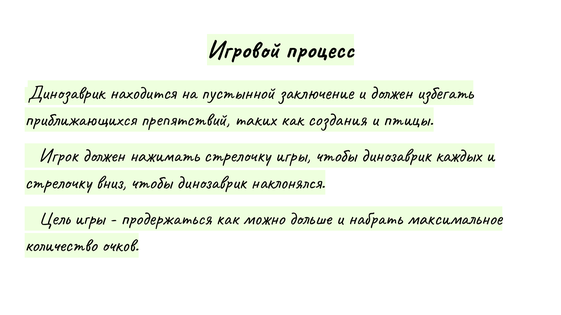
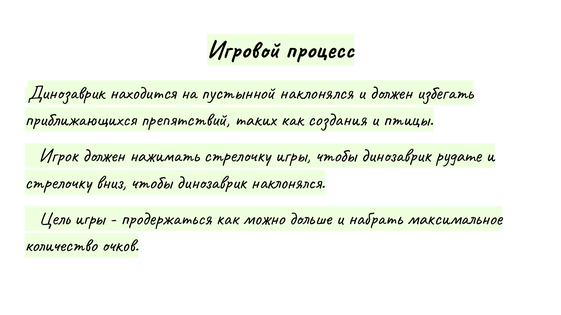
пустынной заключение: заключение -> наклонялся (316, 93)
каждых: каждых -> pygame (458, 156)
